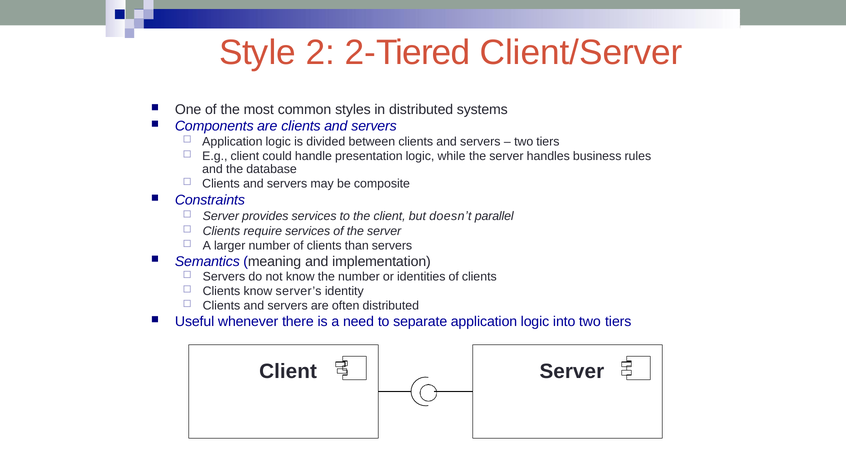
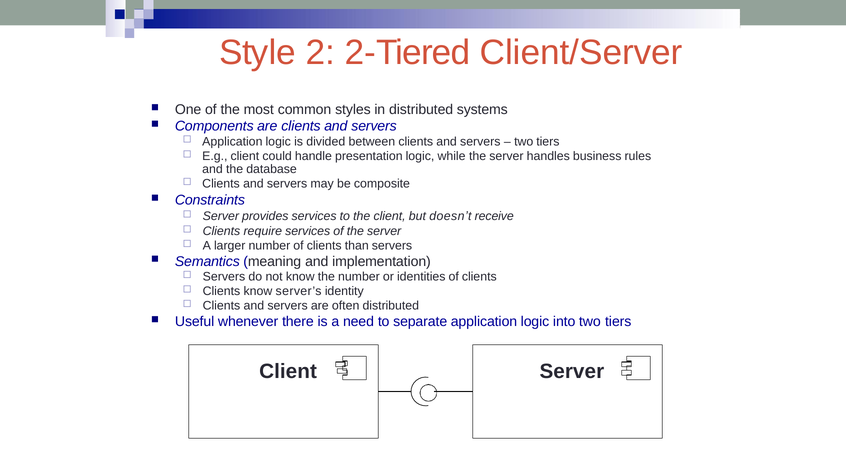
parallel: parallel -> receive (494, 216)
